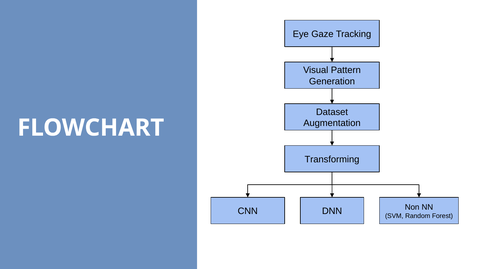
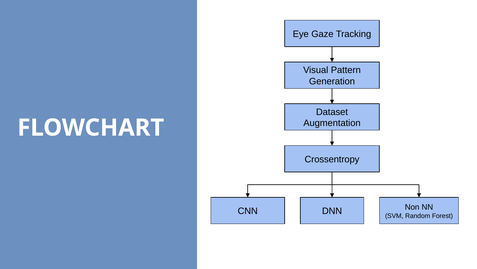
Transforming: Transforming -> Crossentropy (332, 159)
